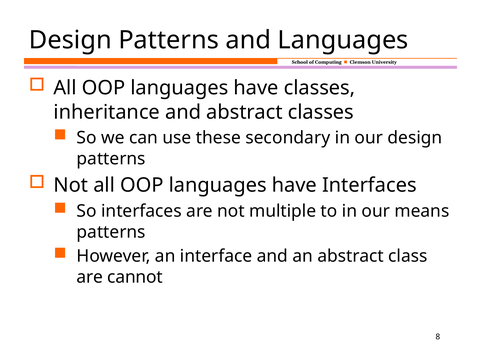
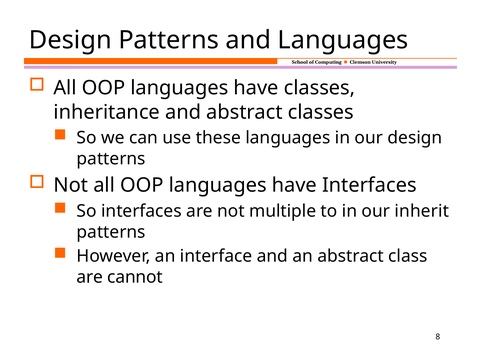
these secondary: secondary -> languages (288, 138)
means: means -> inherit (422, 211)
